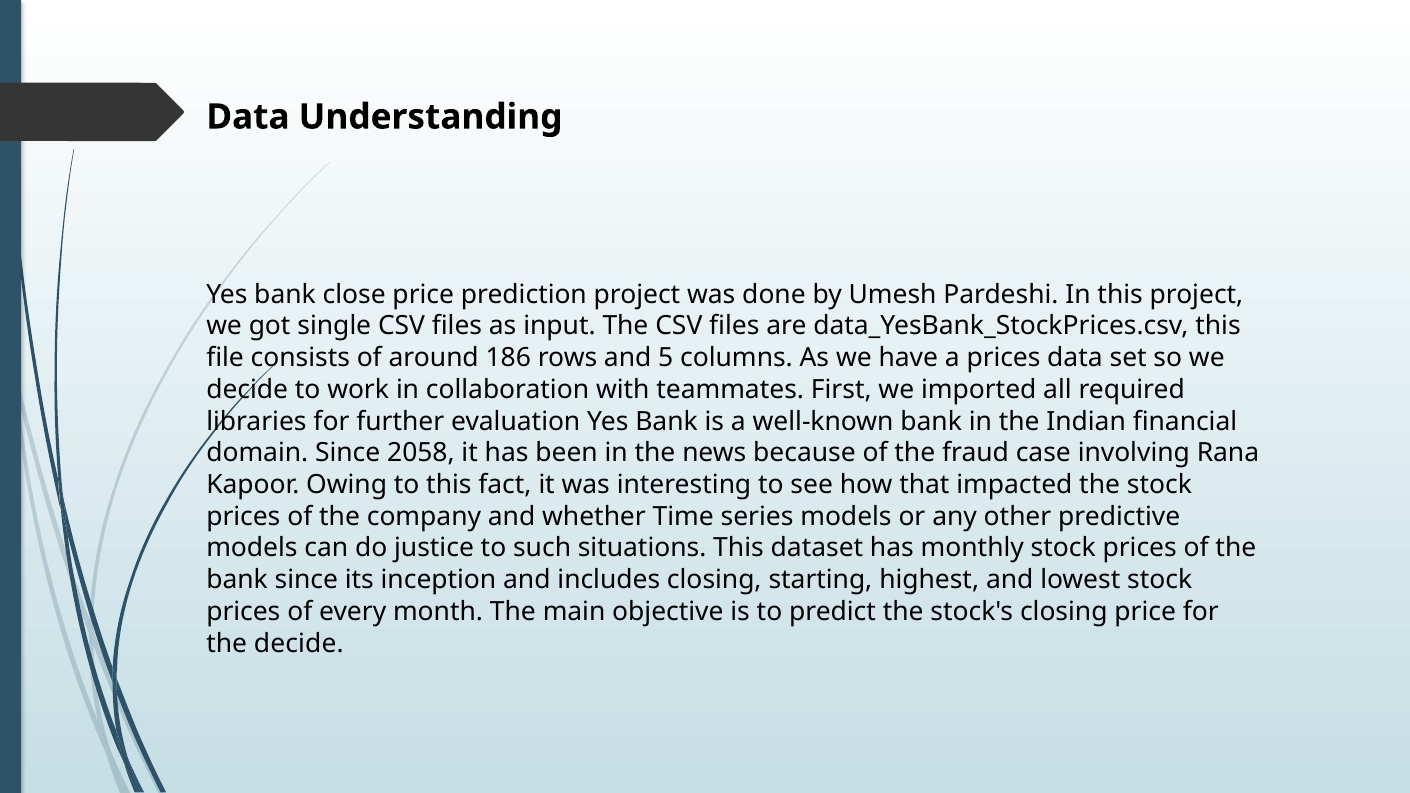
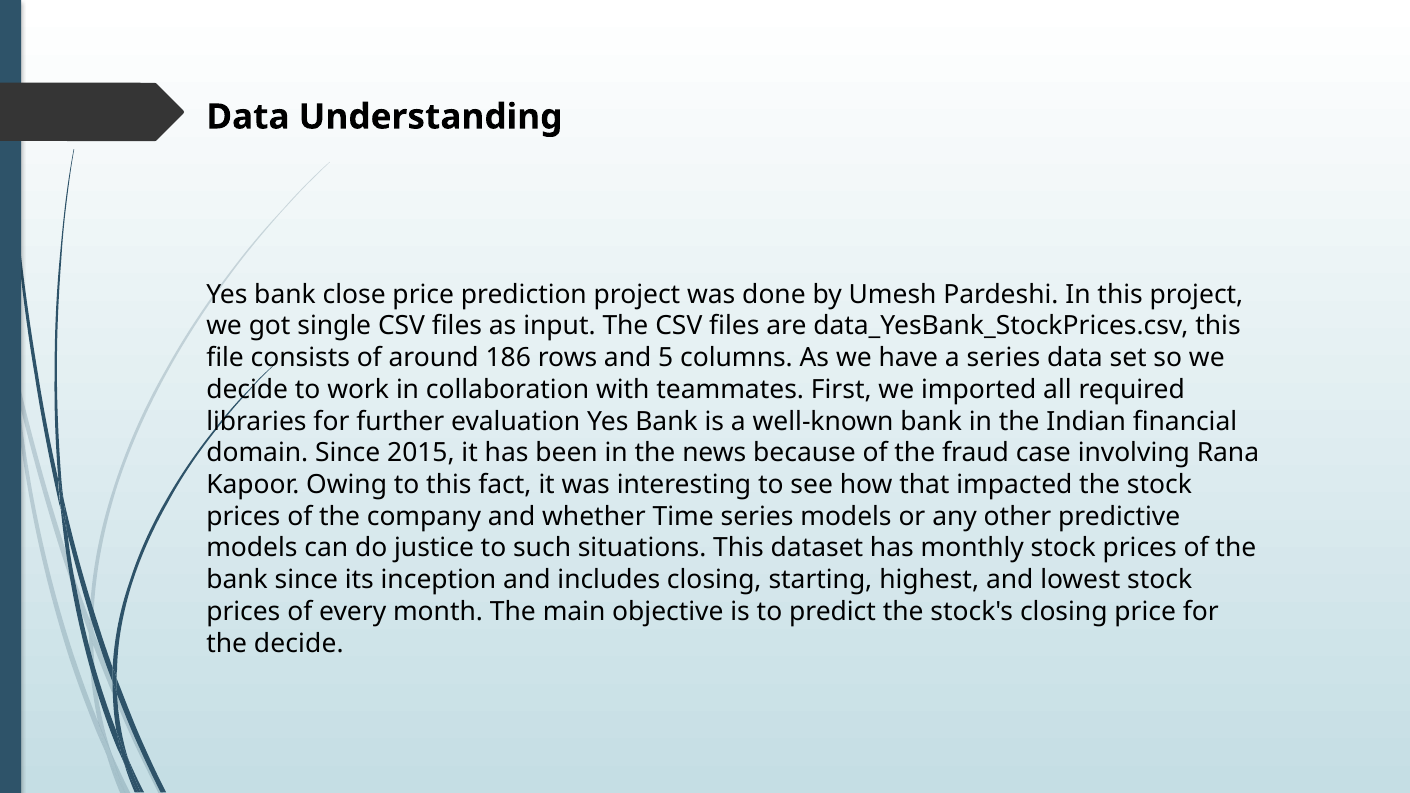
a prices: prices -> series (1003, 358)
2058: 2058 -> 2015 (421, 453)
